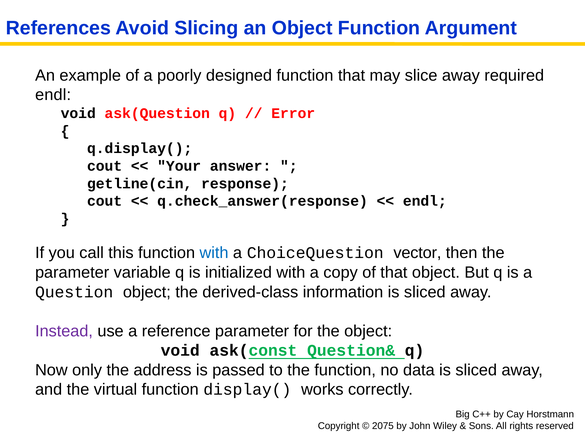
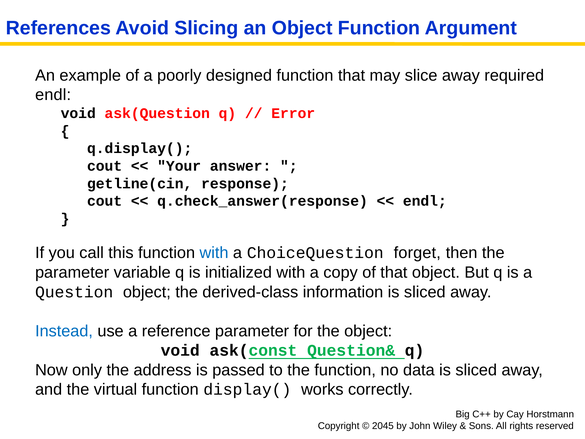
vector: vector -> forget (417, 253)
Instead colour: purple -> blue (64, 331)
2075: 2075 -> 2045 (383, 426)
